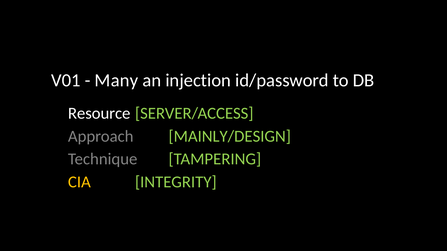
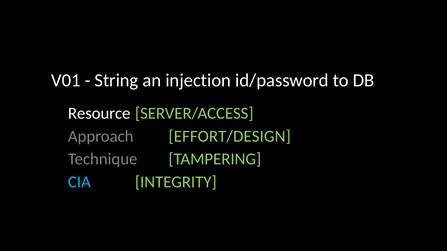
Many: Many -> String (117, 81)
MAINLY/DESIGN: MAINLY/DESIGN -> EFFORT/DESIGN (230, 136)
CIA colour: yellow -> light blue (79, 182)
